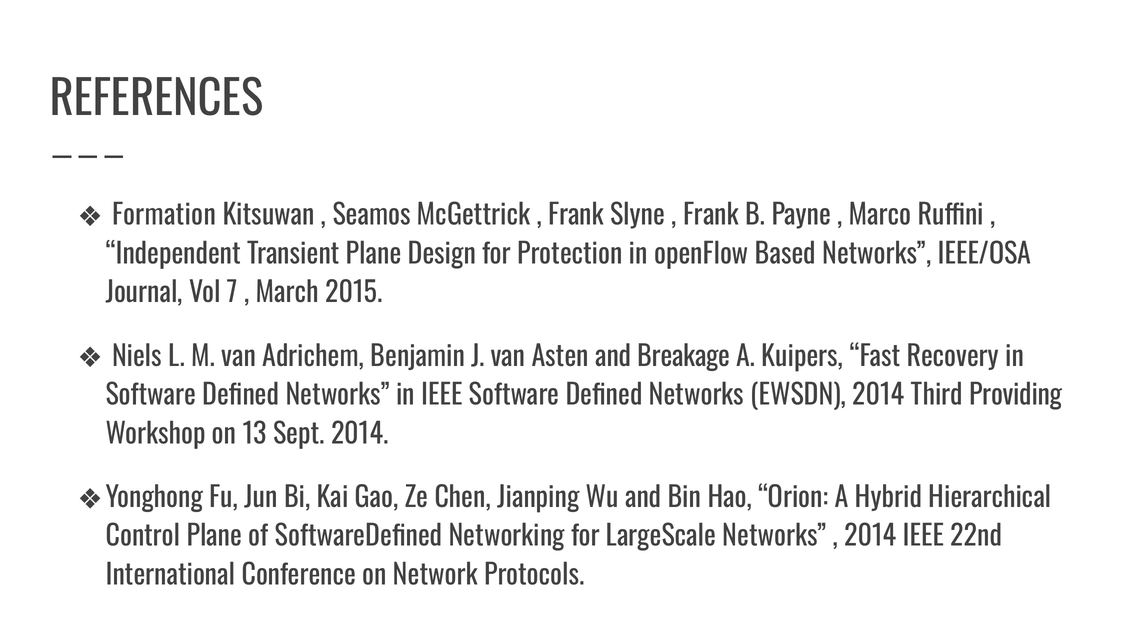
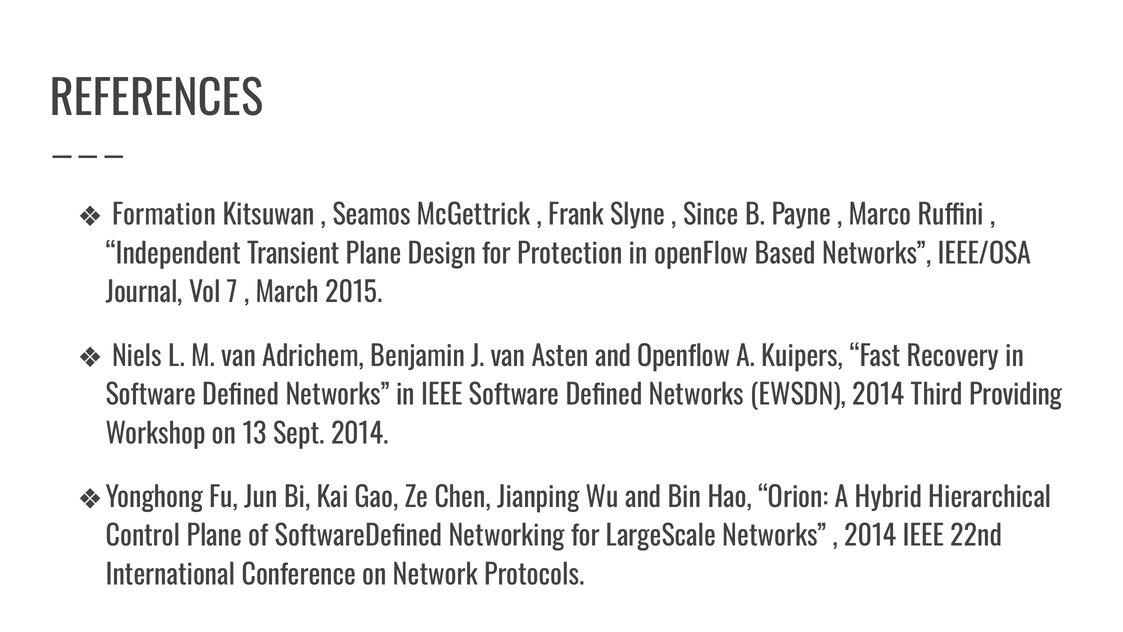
Frank: Frank -> Since (711, 215)
and Breakage: Breakage -> Openflow (684, 357)
